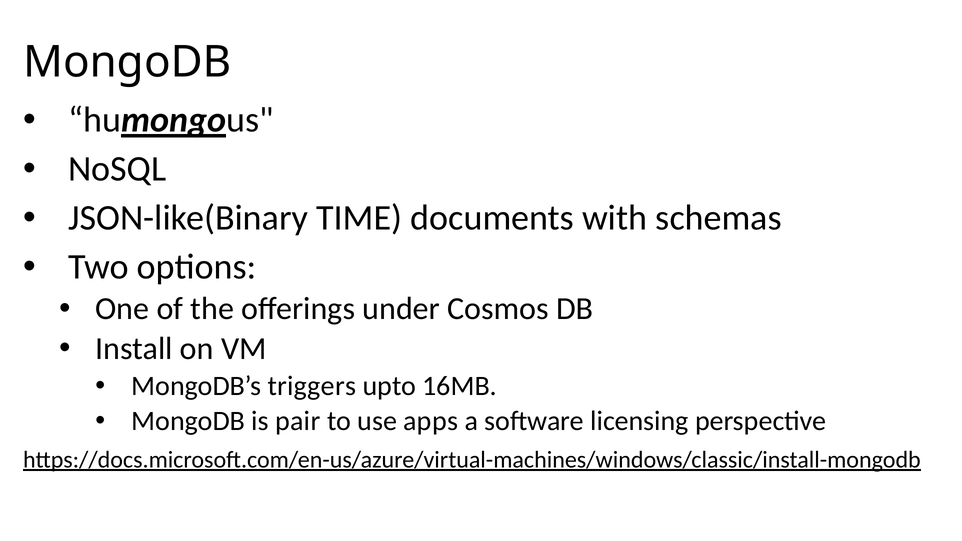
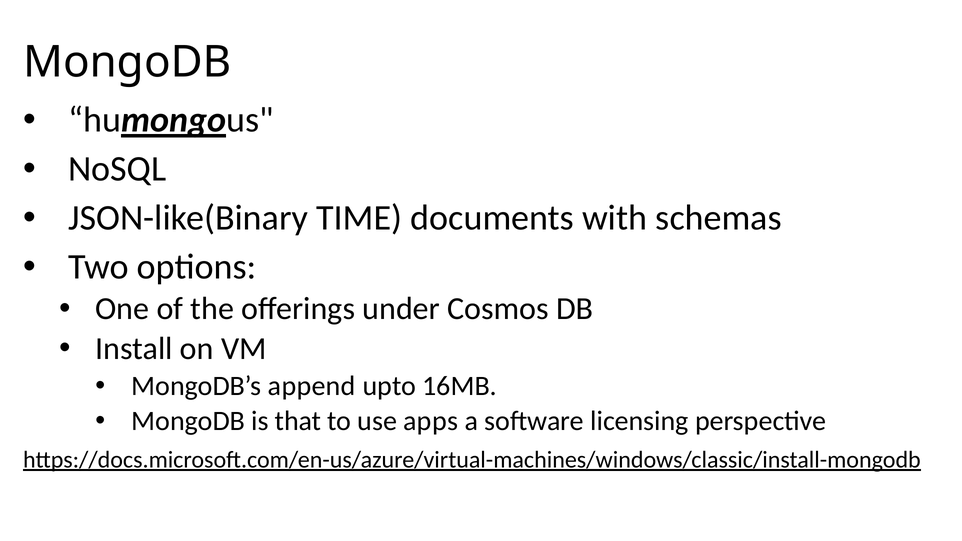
triggers: triggers -> append (312, 386)
pair: pair -> that (298, 421)
